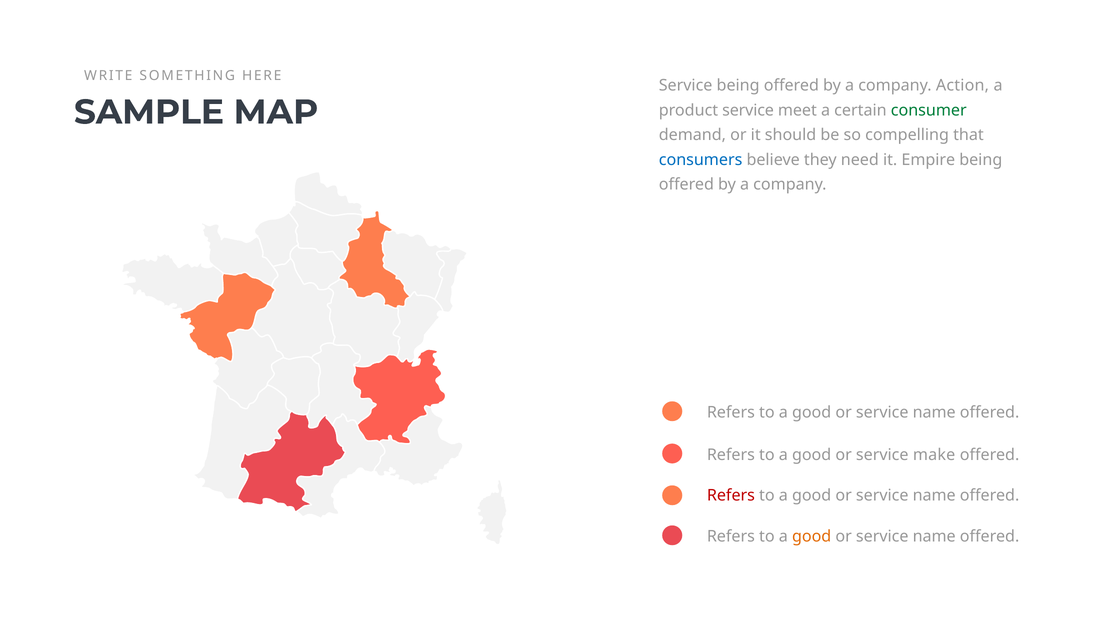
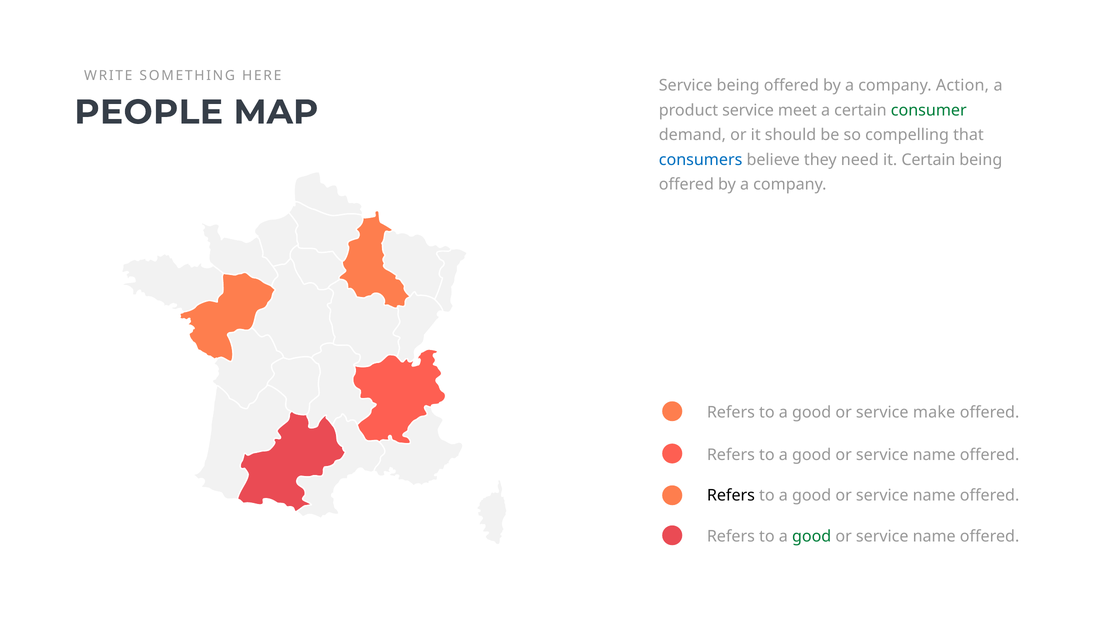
SAMPLE: SAMPLE -> PEOPLE (149, 112)
it Empire: Empire -> Certain (928, 160)
name: name -> make (934, 412)
make: make -> name (934, 454)
Refers colour: red -> black (731, 495)
good colour: orange -> green (812, 536)
